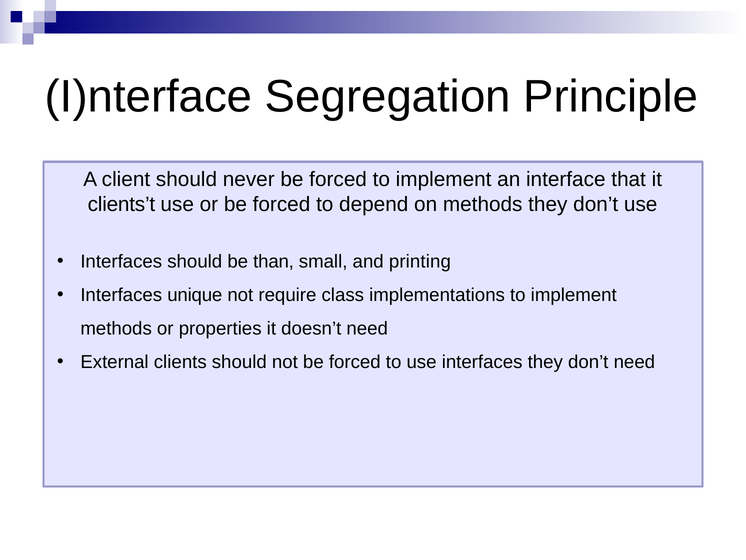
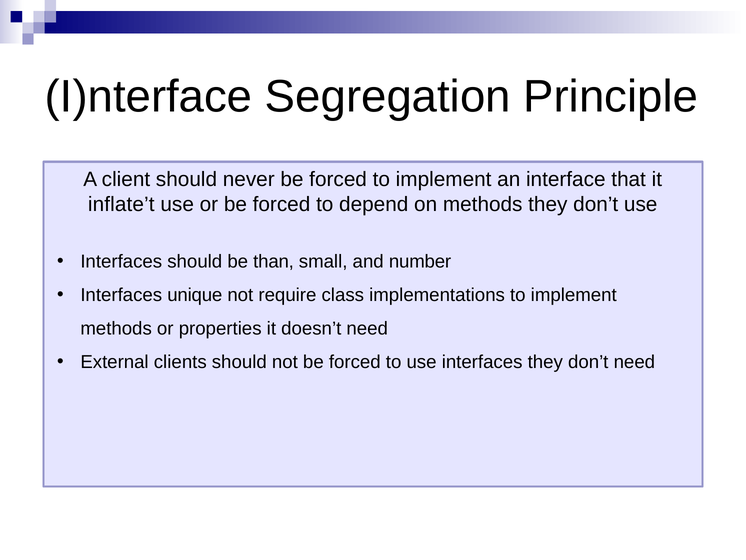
clients’t: clients’t -> inflate’t (121, 204)
printing: printing -> number (420, 261)
